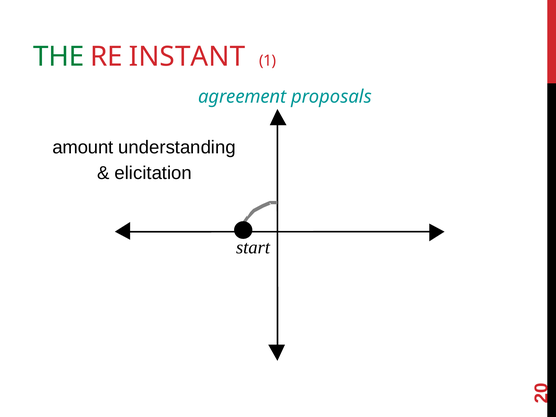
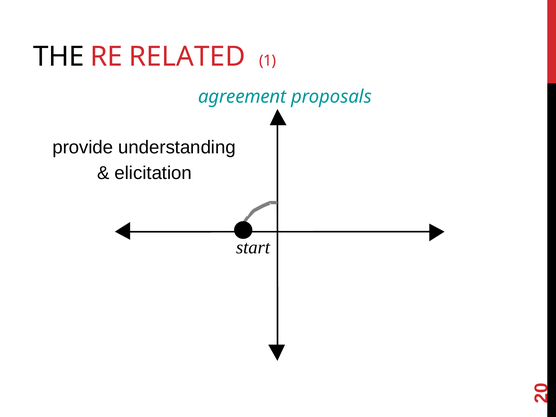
THE colour: green -> black (59, 57)
INSTANT: INSTANT -> RELATED (187, 57)
amount: amount -> provide (83, 147)
